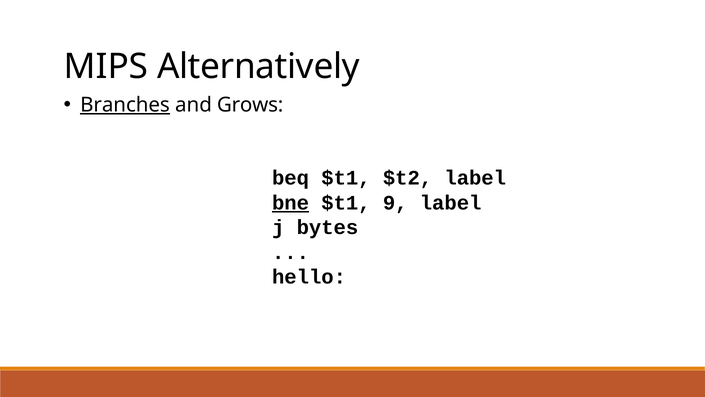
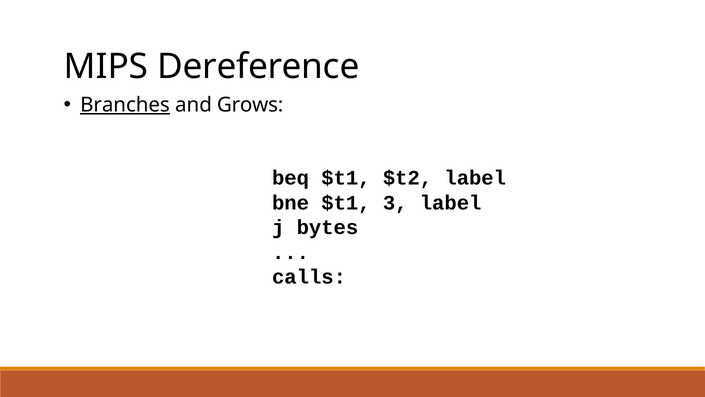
Alternatively: Alternatively -> Dereference (258, 67)
bne underline: present -> none (291, 203)
9: 9 -> 3 (395, 203)
hello: hello -> calls (309, 277)
